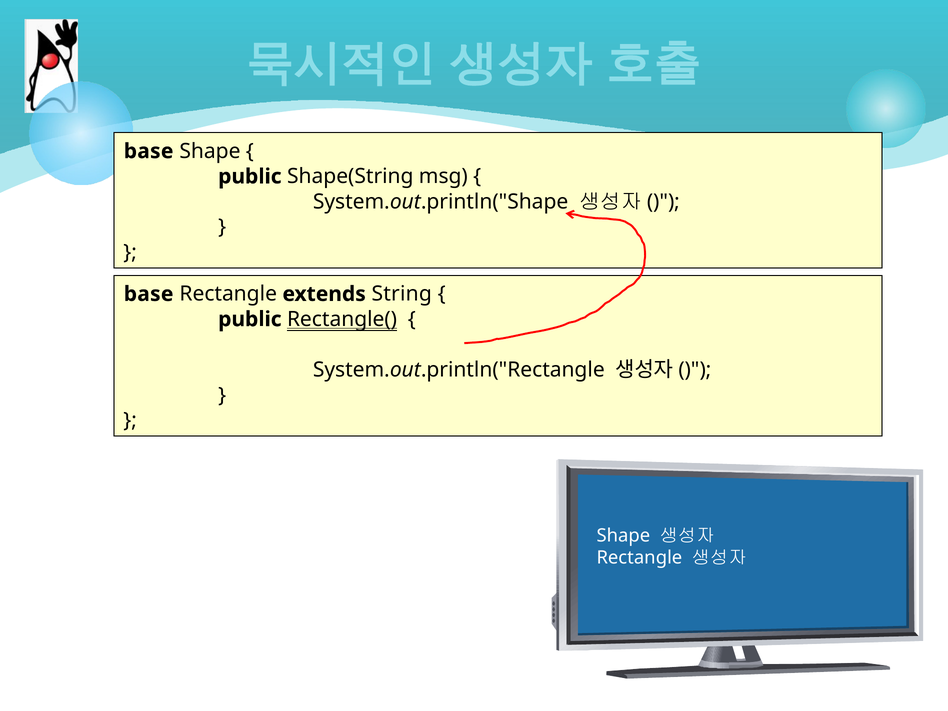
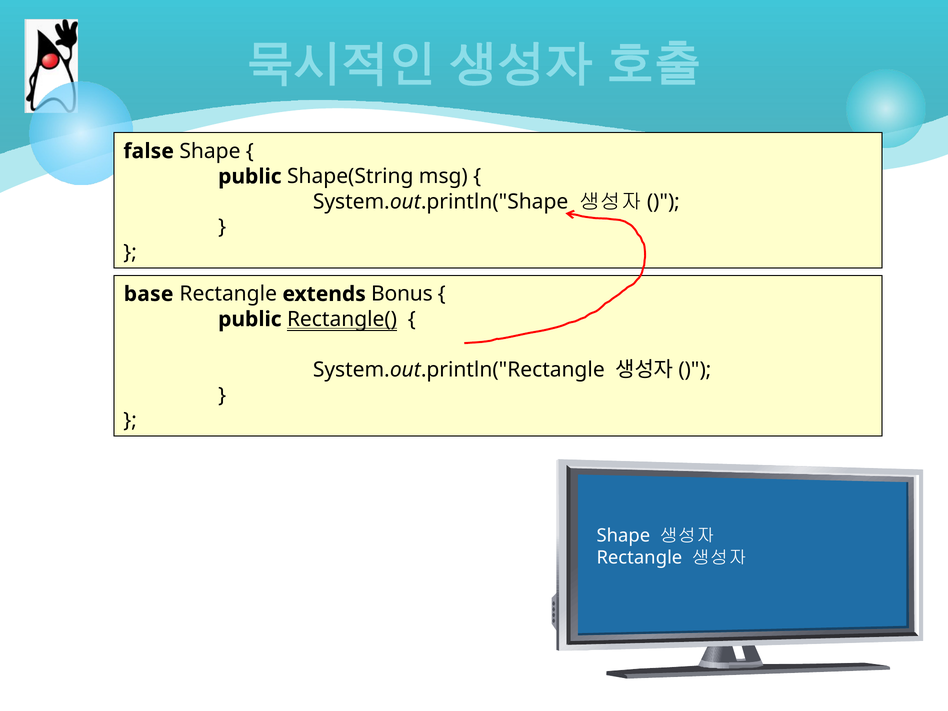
base: base -> false (149, 151)
String: String -> Bonus (402, 294)
